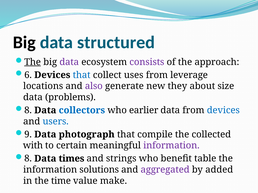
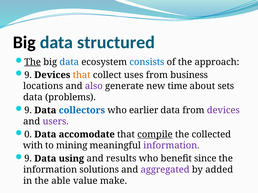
data colour: purple -> blue (69, 62)
consists colour: purple -> blue (147, 62)
6: 6 -> 9 (28, 75)
that colour: blue -> orange (82, 75)
leverage: leverage -> business (189, 75)
they: they -> time (177, 86)
size: size -> sets (226, 86)
8: 8 -> 9 (28, 111)
devices colour: blue -> purple (223, 111)
users colour: blue -> purple (56, 122)
9: 9 -> 0 (28, 135)
photograph: photograph -> accomodate (87, 135)
compile underline: none -> present (155, 135)
certain: certain -> mining (72, 146)
8: 8 -> 9 (28, 159)
times: times -> using (71, 159)
strings: strings -> results (121, 159)
table: table -> since (205, 159)
time: time -> able (61, 181)
